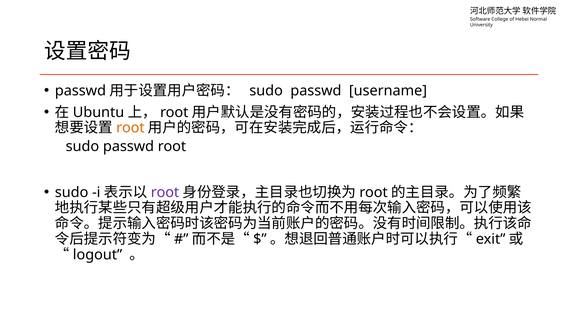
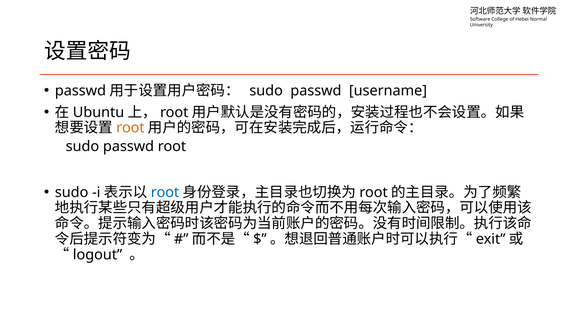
root colour: purple -> blue (165, 192)
